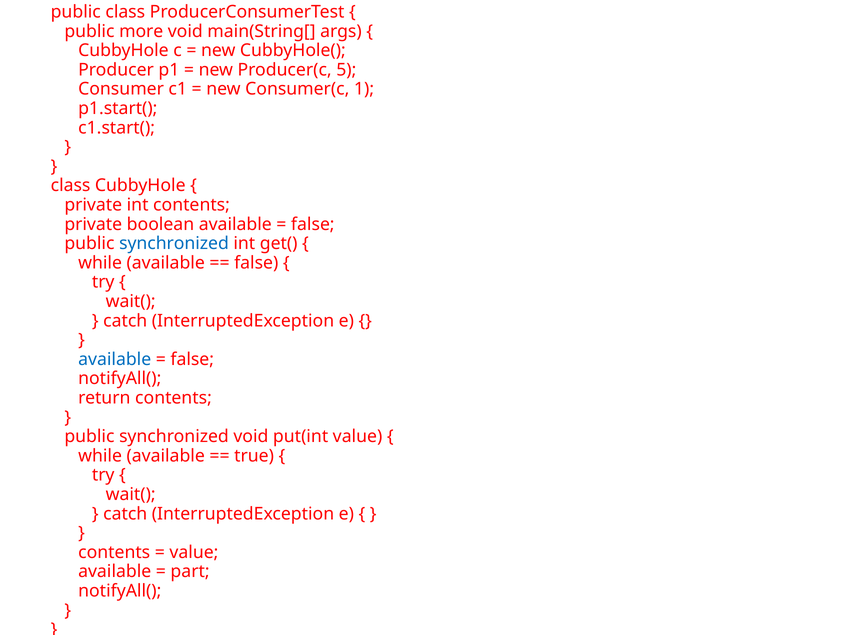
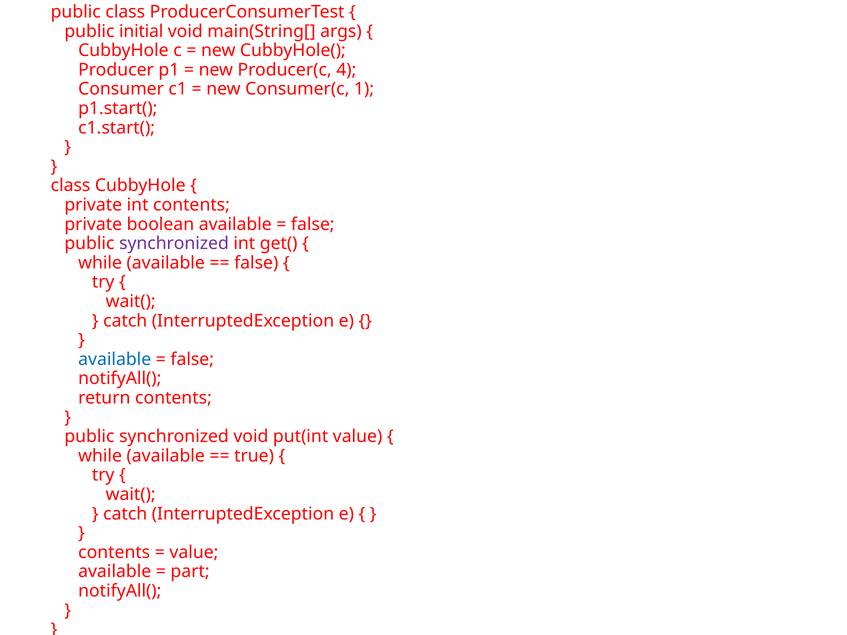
more: more -> initial (141, 31)
5: 5 -> 4 (346, 70)
synchronized colour: blue -> purple (174, 244)
